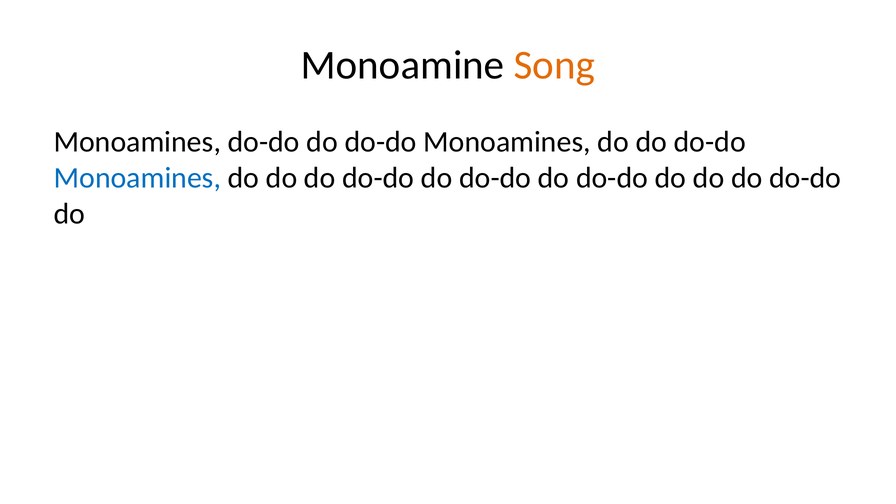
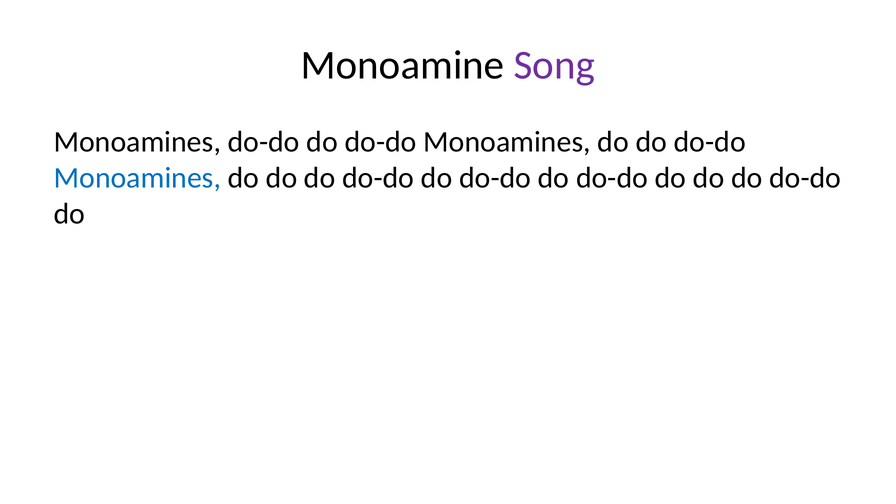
Song colour: orange -> purple (554, 65)
